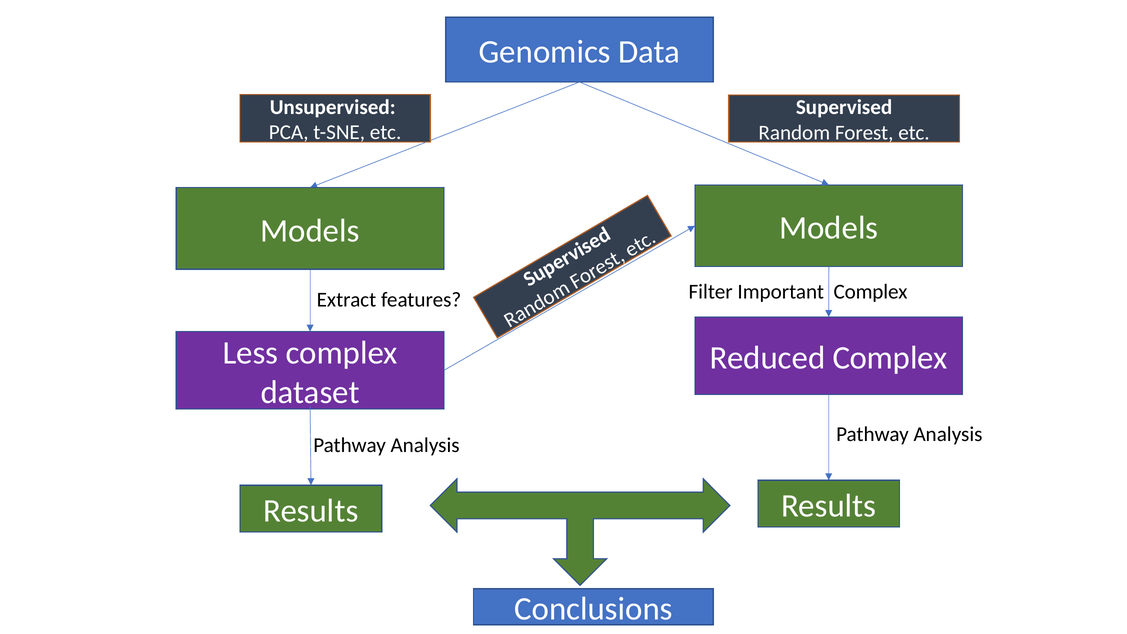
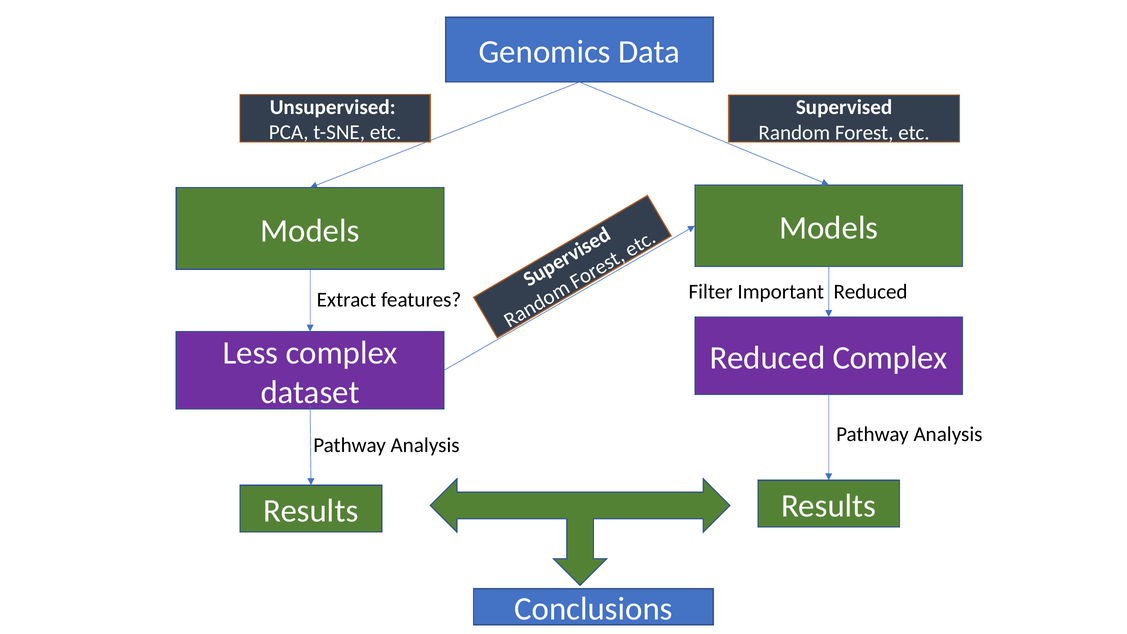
Important Complex: Complex -> Reduced (871, 292)
